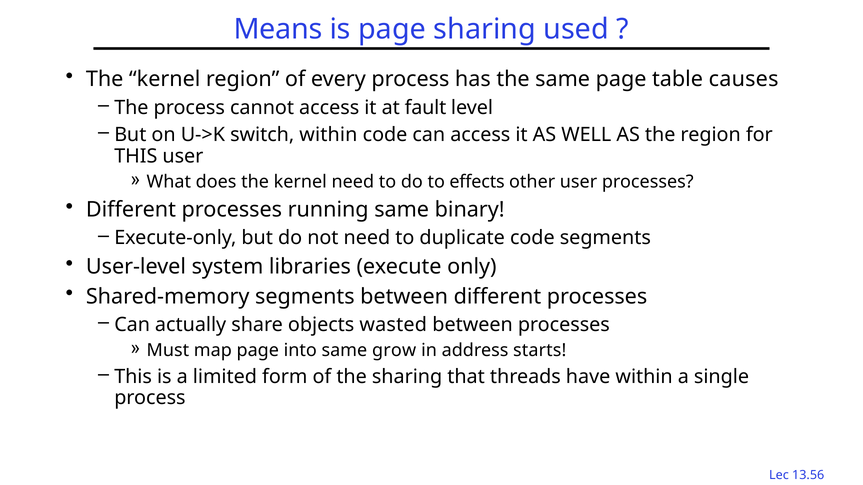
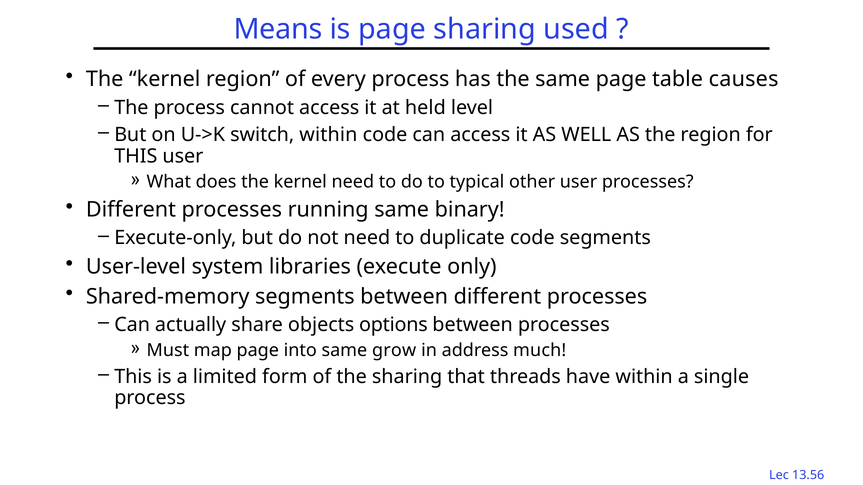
fault: fault -> held (425, 108)
effects: effects -> typical (477, 182)
wasted: wasted -> options (393, 325)
starts: starts -> much (540, 351)
